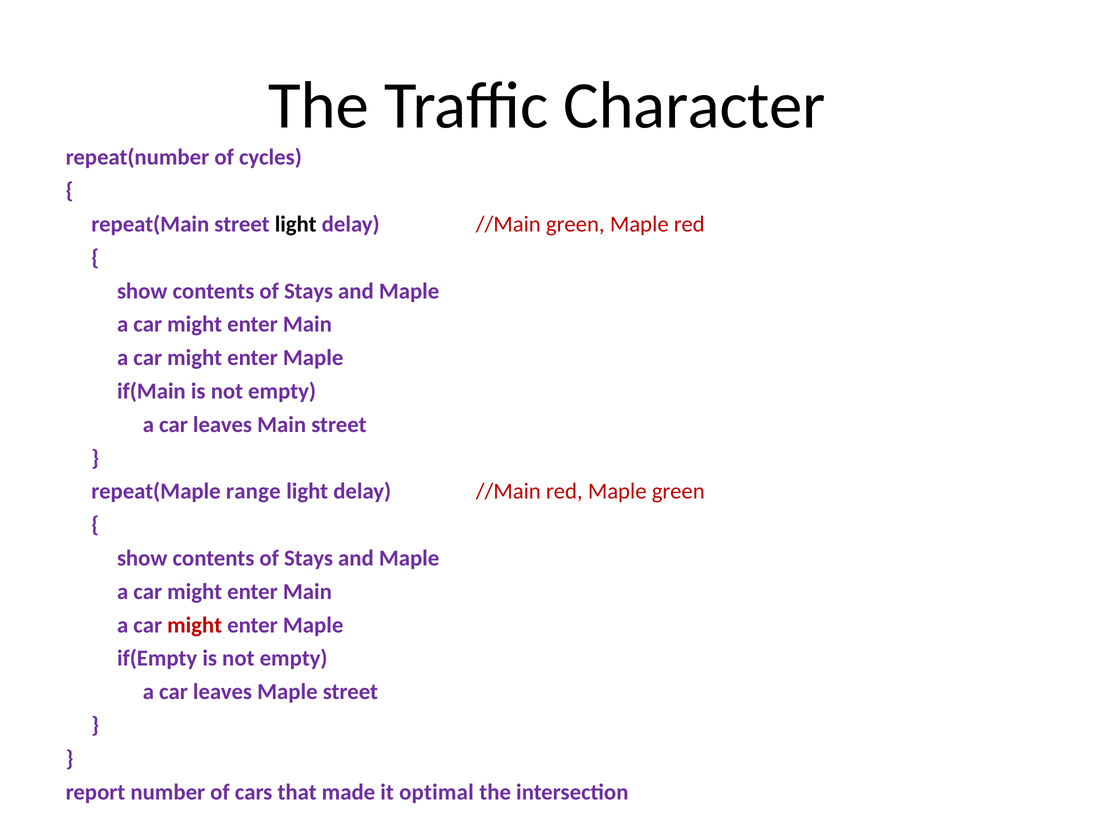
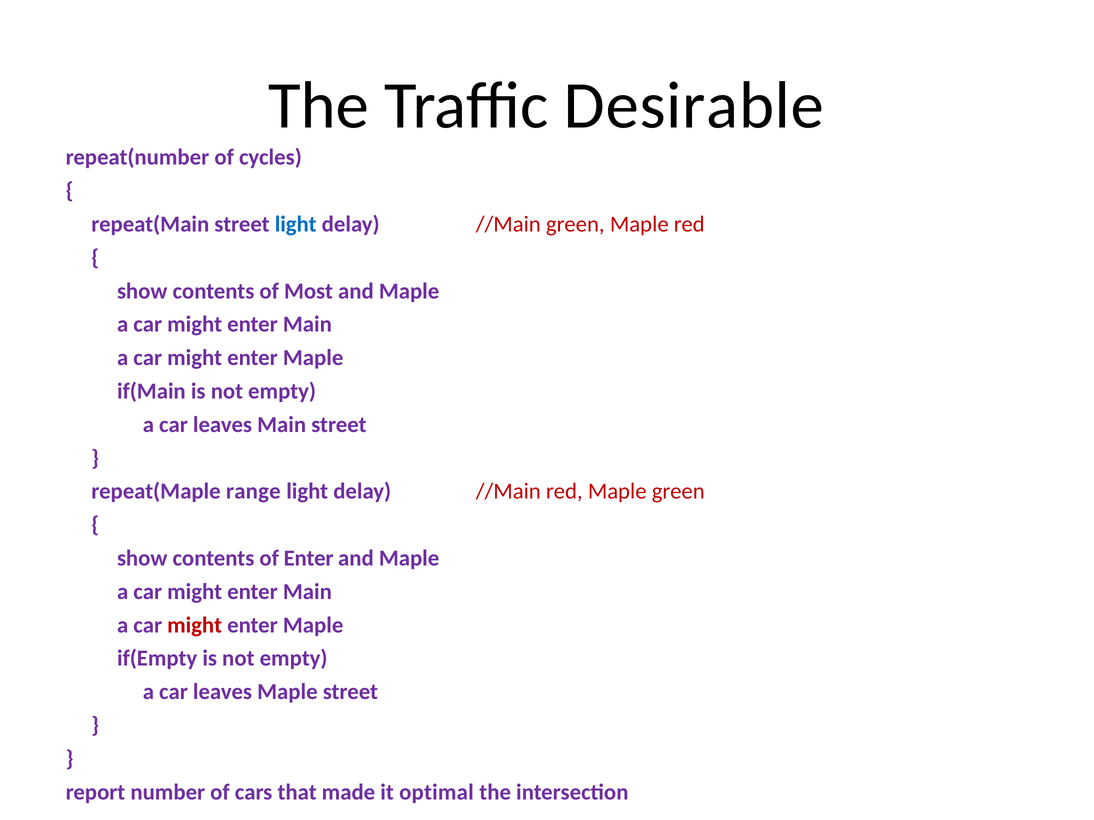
Character: Character -> Desirable (694, 106)
light colour: black -> blue (296, 224)
Stays: Stays -> Most (308, 291)
Stays: Stays -> Enter (309, 559)
